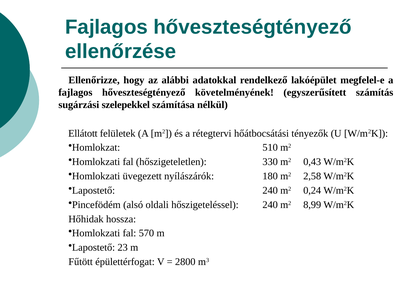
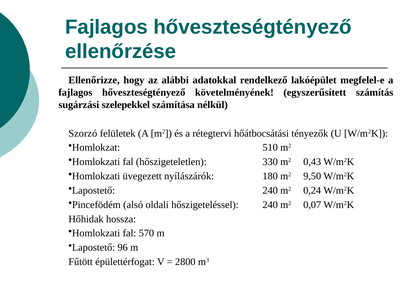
Ellátott: Ellátott -> Szorzó (83, 133)
2,58: 2,58 -> 9,50 (312, 176)
8,99: 8,99 -> 0,07 (312, 205)
23: 23 -> 96 (123, 248)
